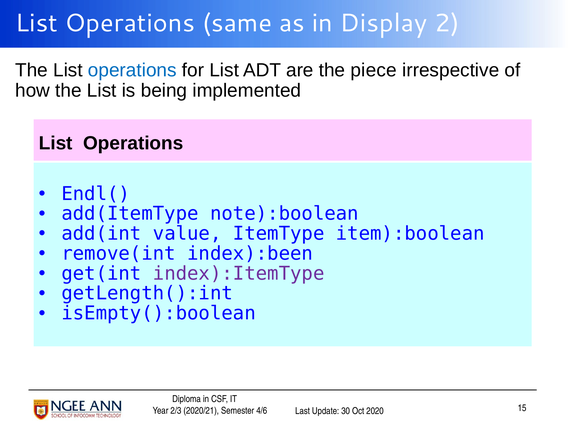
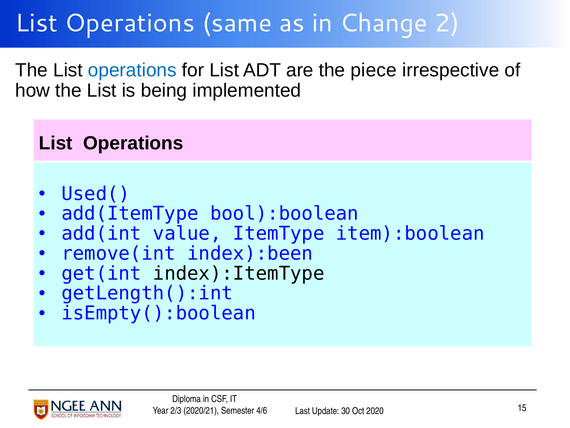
Display: Display -> Change (384, 23)
Endl(: Endl( -> Used( (96, 193)
note):boolean: note):boolean -> bool):boolean (284, 213)
index):ItemType colour: purple -> black (239, 273)
